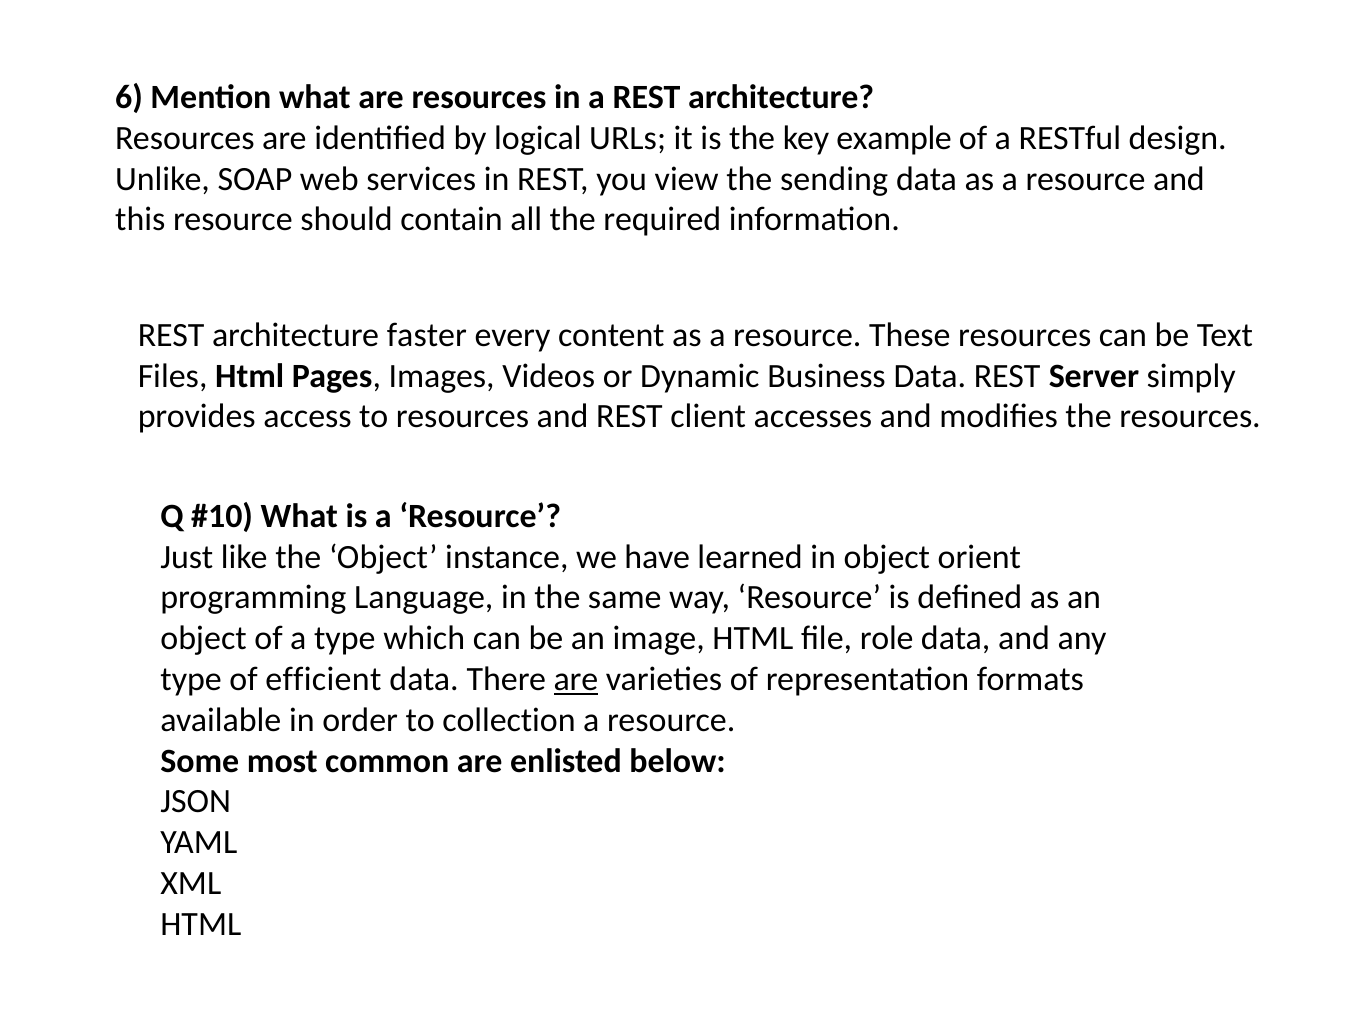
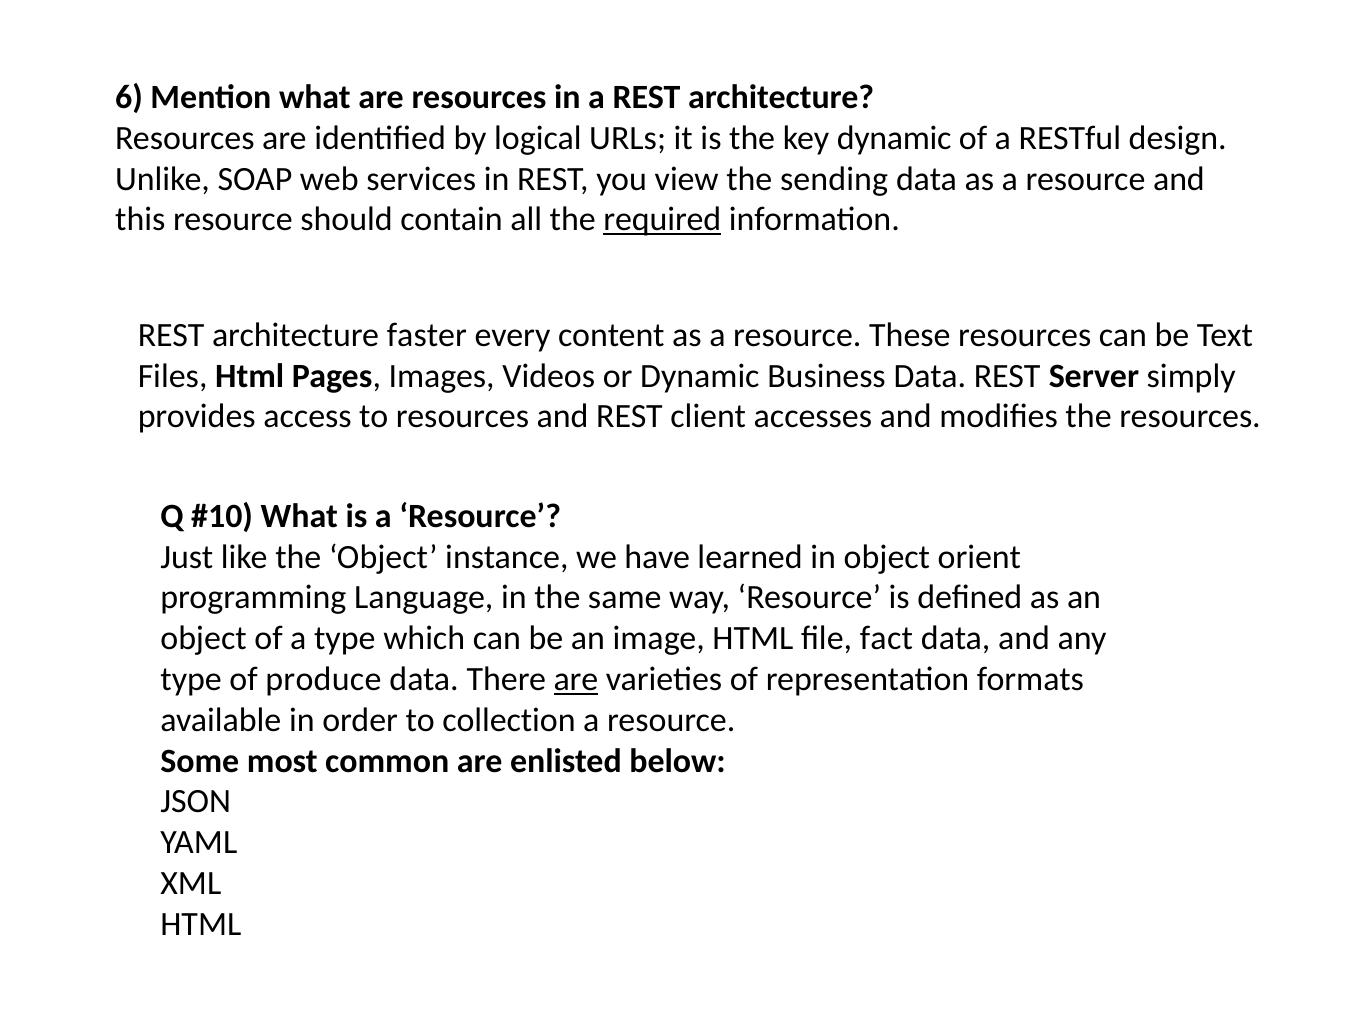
key example: example -> dynamic (894, 138)
required underline: none -> present (662, 219)
role: role -> fact (886, 638)
efficient: efficient -> produce (323, 679)
